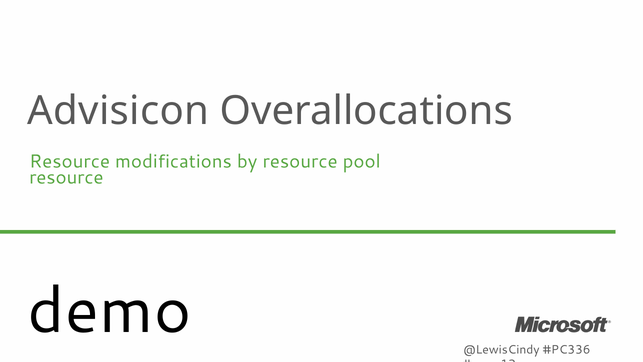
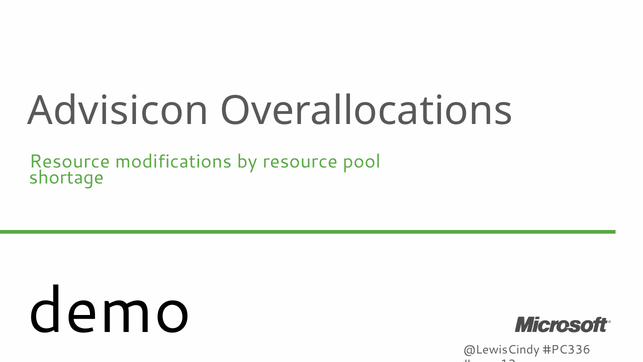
resource: resource -> shortage (66, 177)
